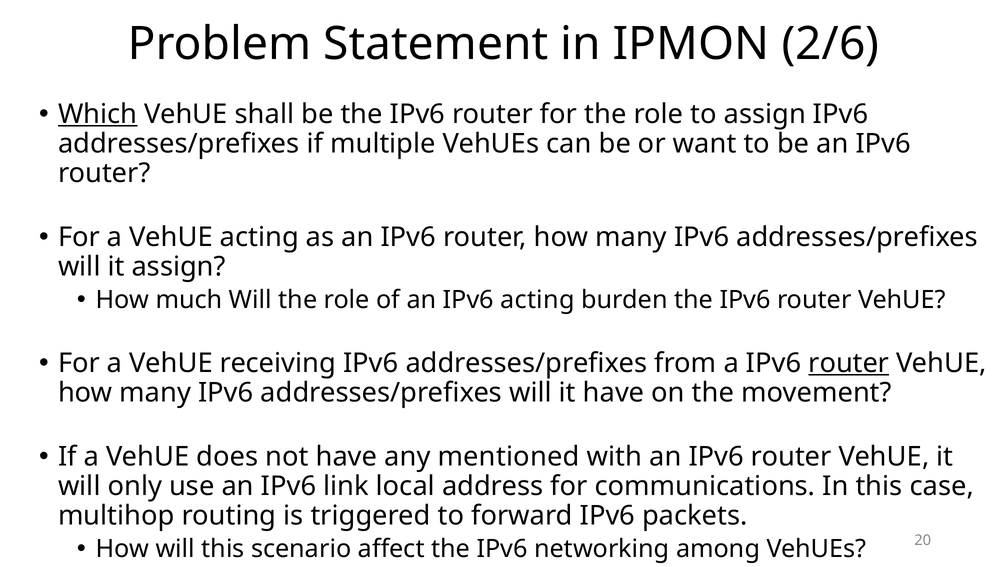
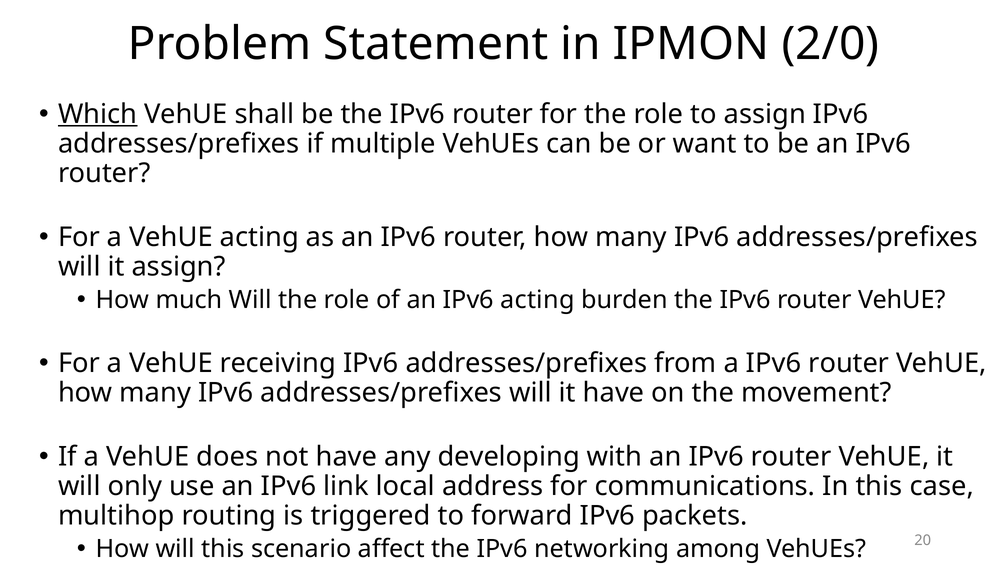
2/6: 2/6 -> 2/0 (830, 44)
router underline: present -> none (849, 363)
mentioned: mentioned -> developing (509, 457)
